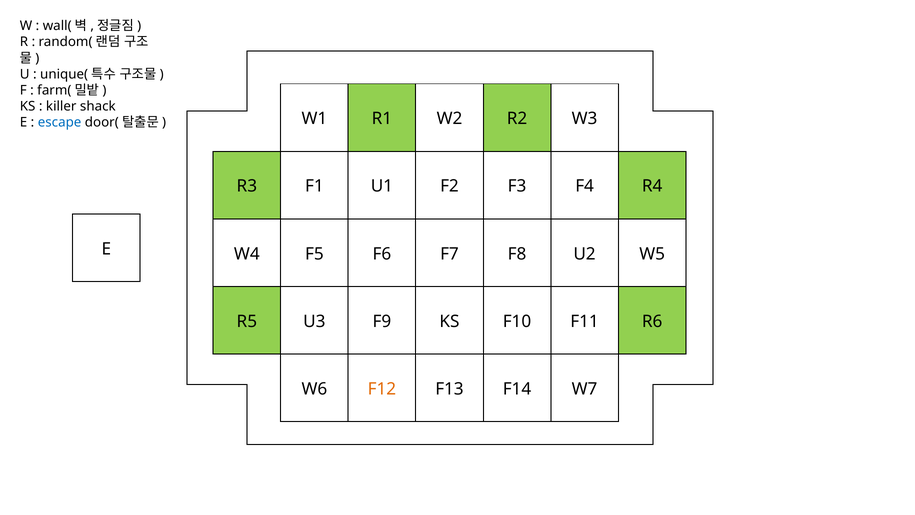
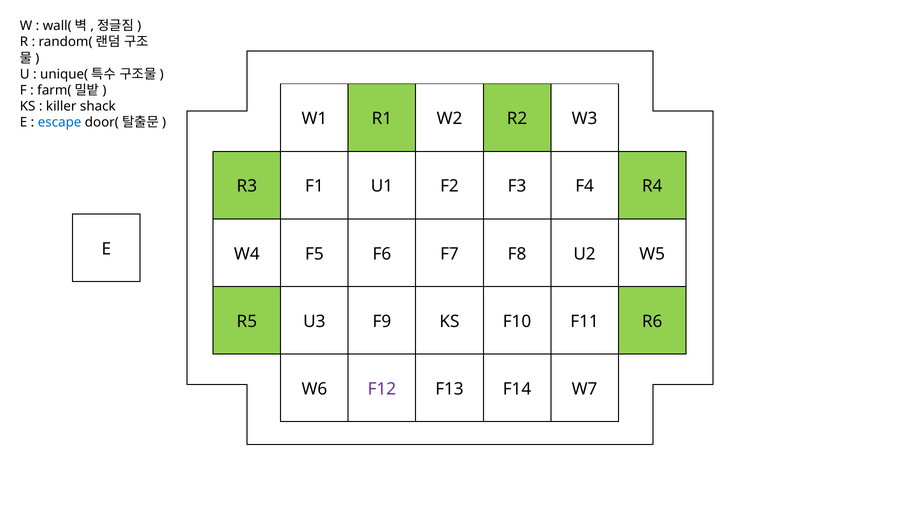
F12 colour: orange -> purple (382, 389)
